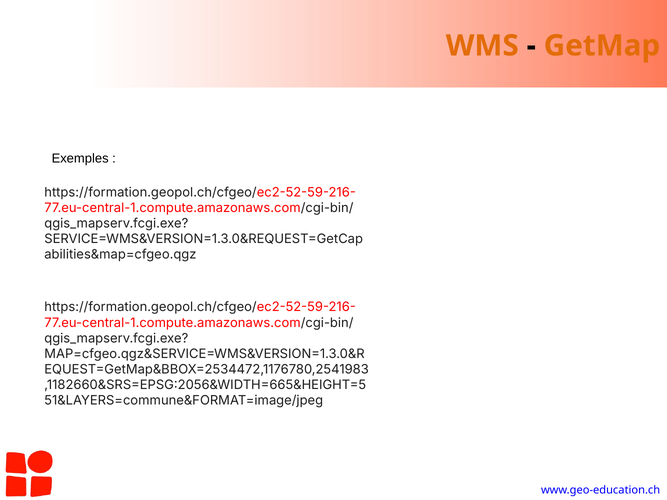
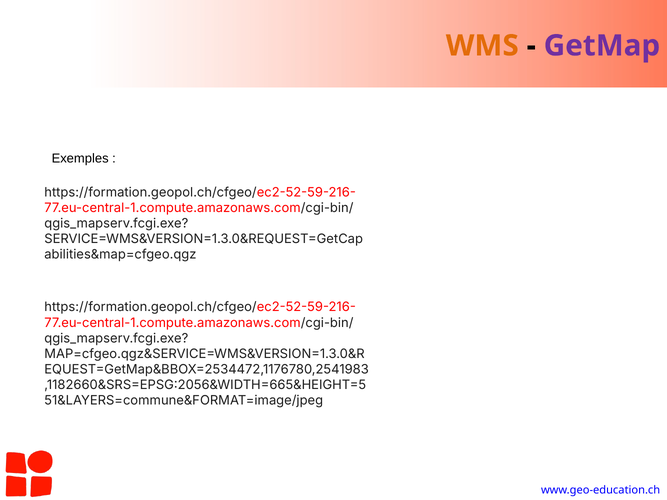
GetMap colour: orange -> purple (602, 46)
